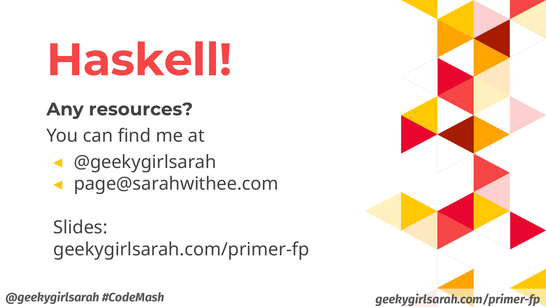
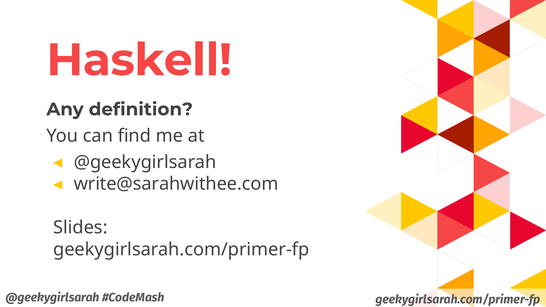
resources: resources -> definition (141, 109)
page@sarahwithee.com: page@sarahwithee.com -> write@sarahwithee.com (176, 184)
